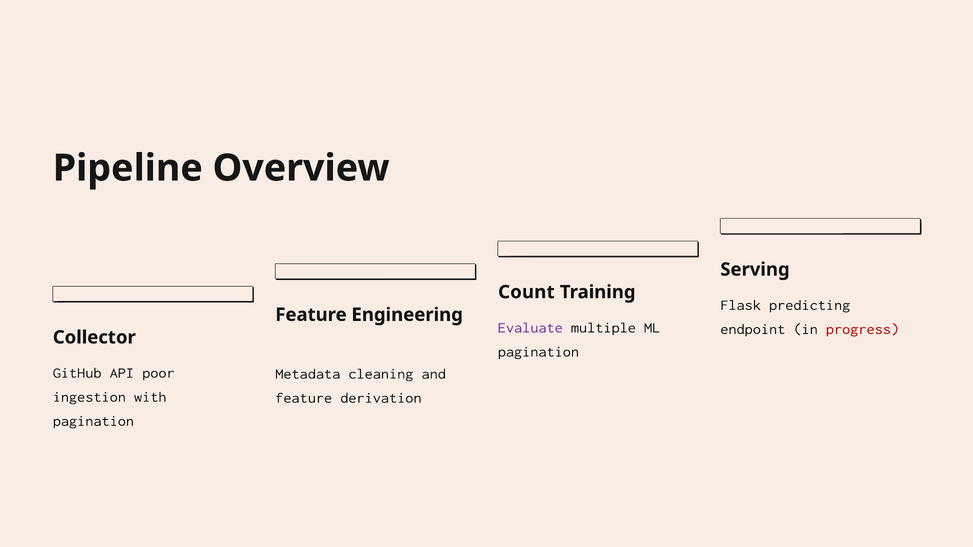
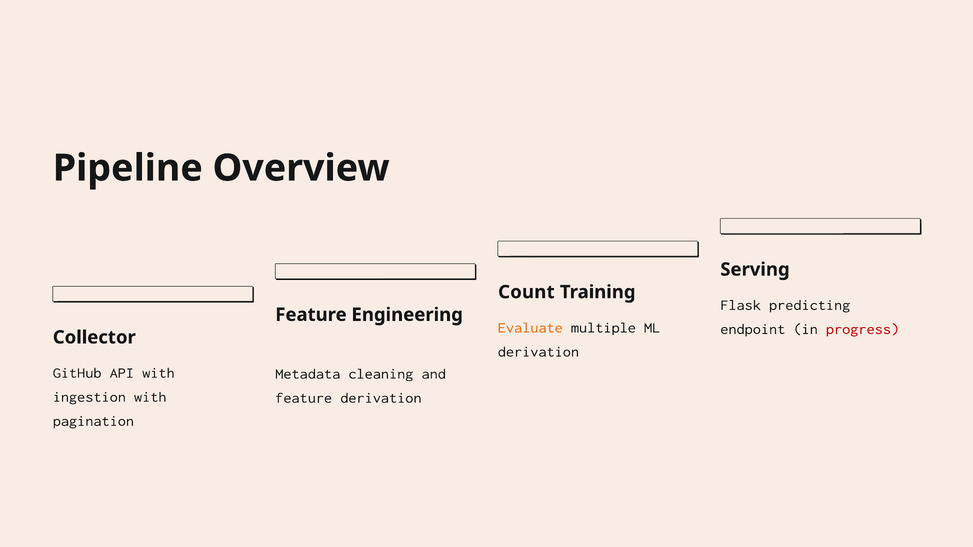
Evaluate colour: purple -> orange (530, 328)
pagination: pagination -> derivation (538, 352)
API poor: poor -> with (158, 373)
